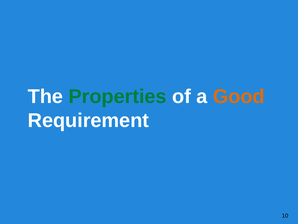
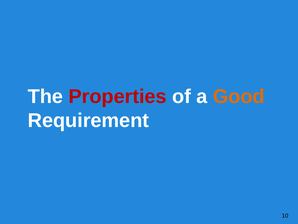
Properties colour: green -> red (118, 96)
